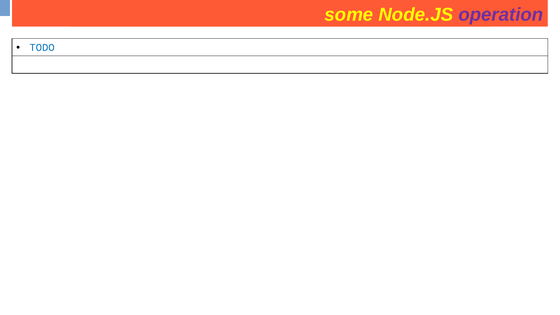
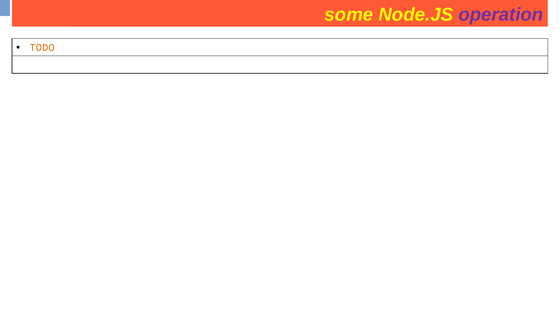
TODO colour: blue -> orange (42, 47)
